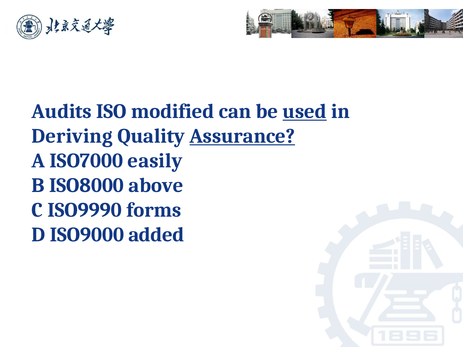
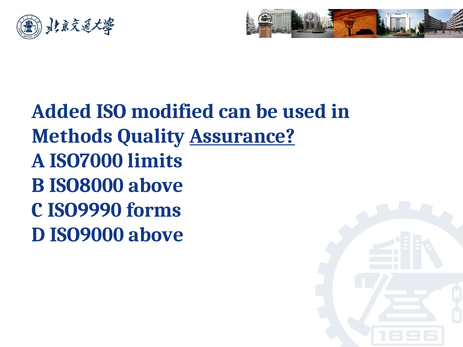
Audits: Audits -> Added (62, 111)
used underline: present -> none (305, 111)
Deriving: Deriving -> Methods (72, 136)
easily: easily -> limits (155, 161)
ISO9000 added: added -> above (156, 235)
